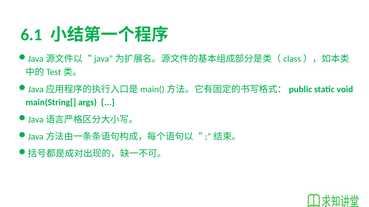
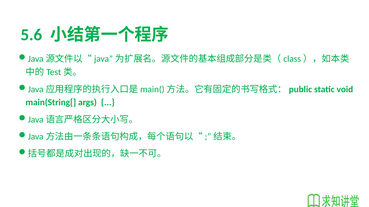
6.1: 6.1 -> 5.6 (31, 35)
